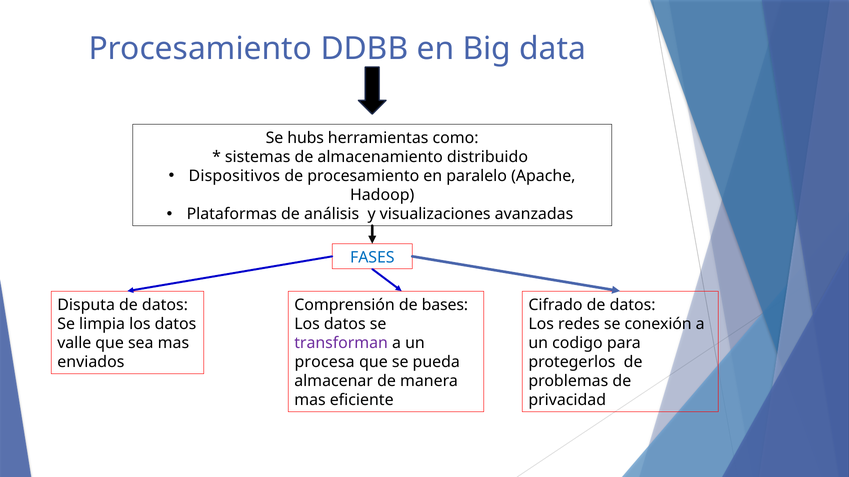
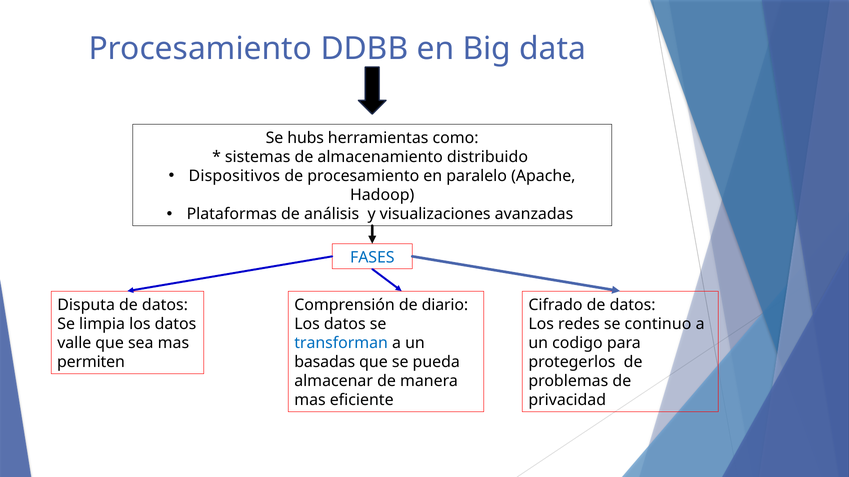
bases: bases -> diario (445, 305)
conexión: conexión -> continuo (658, 324)
transforman colour: purple -> blue (341, 343)
enviados: enviados -> permiten (91, 363)
procesa: procesa -> basadas (325, 363)
